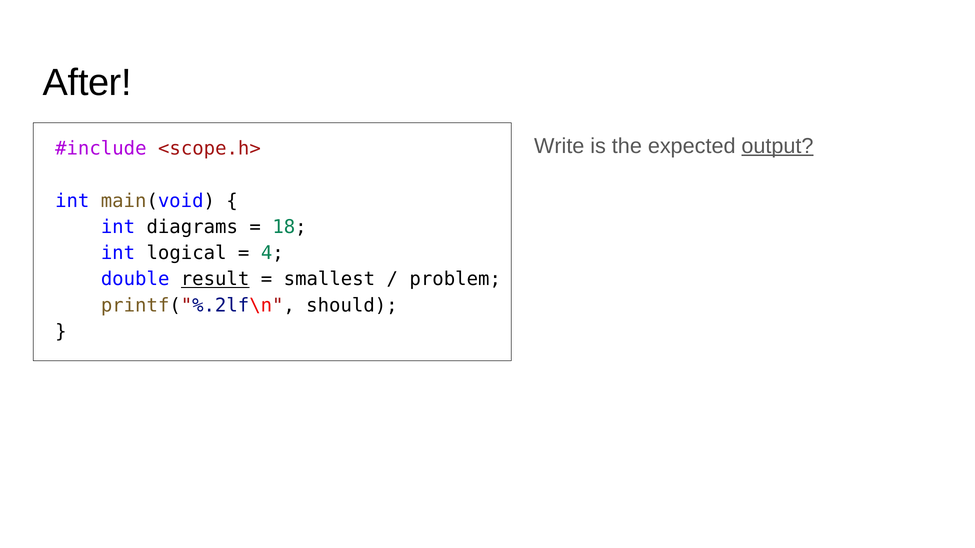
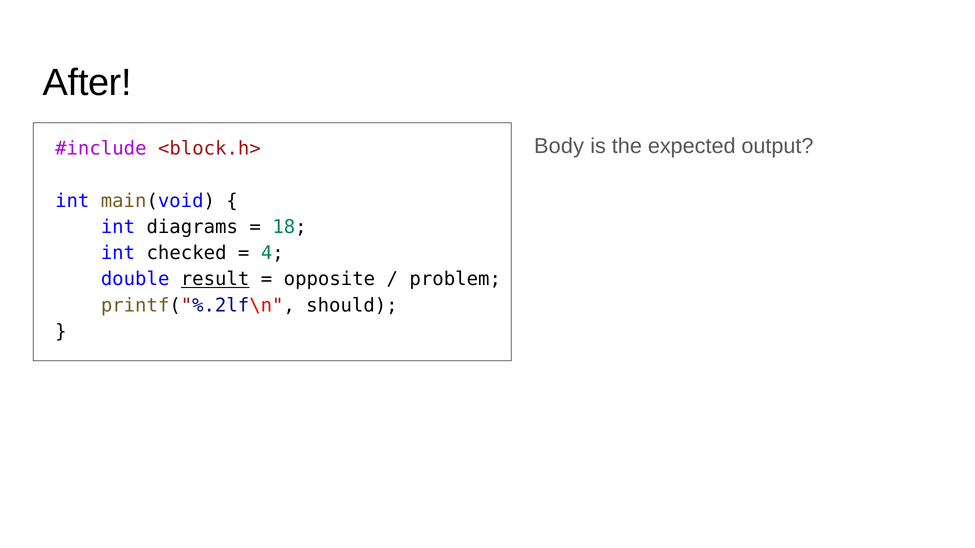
Write: Write -> Body (559, 146)
output underline: present -> none (777, 146)
<scope.h>: <scope.h> -> <block.h> (209, 149)
logical: logical -> checked (187, 253)
smallest: smallest -> opposite (329, 279)
